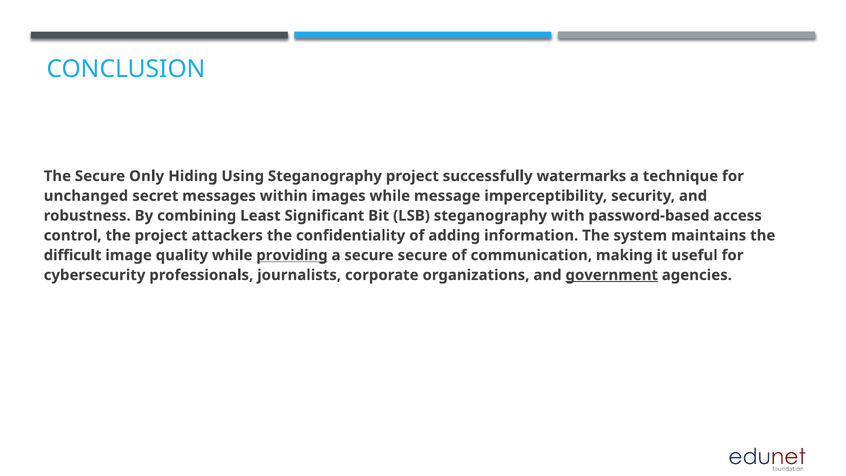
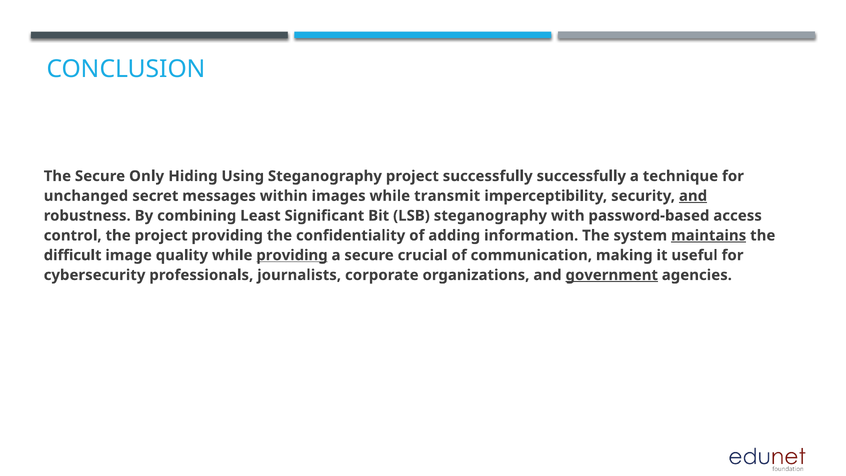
successfully watermarks: watermarks -> successfully (581, 176)
message: message -> transmit (447, 196)
and underline: none -> present (693, 196)
project attackers: attackers -> providing (227, 235)
maintains underline: none -> present (709, 235)
secure secure: secure -> crucial (423, 255)
